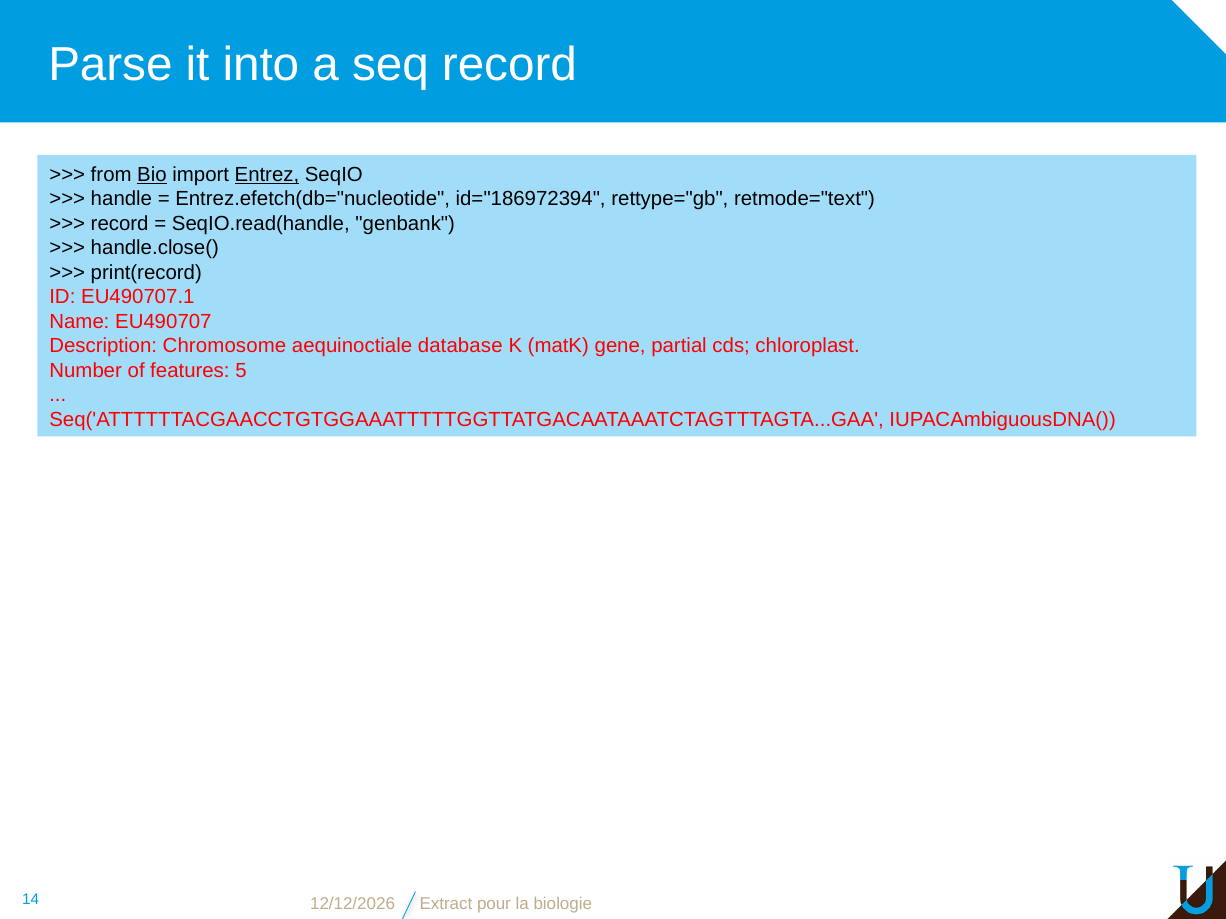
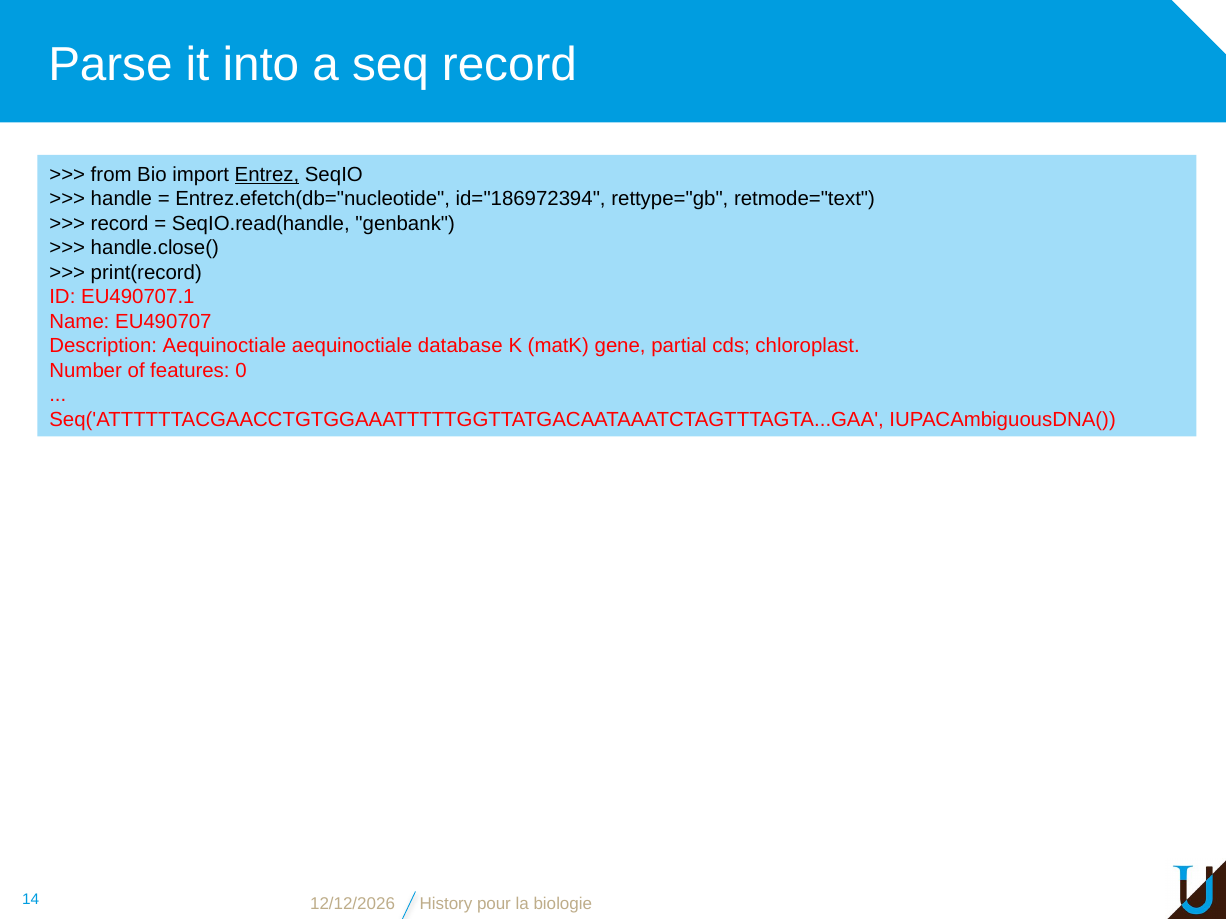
Bio underline: present -> none (152, 175)
Description Chromosome: Chromosome -> Aequinoctiale (224, 346)
5: 5 -> 0 (241, 371)
Extract: Extract -> History (446, 905)
